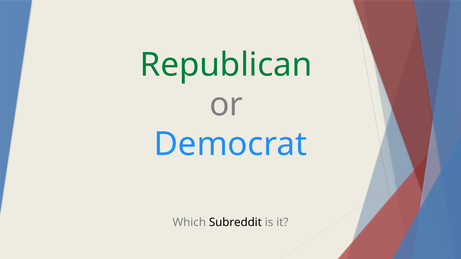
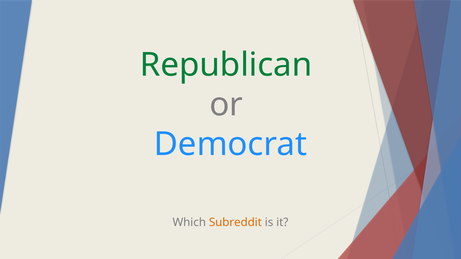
Subreddit colour: black -> orange (235, 223)
